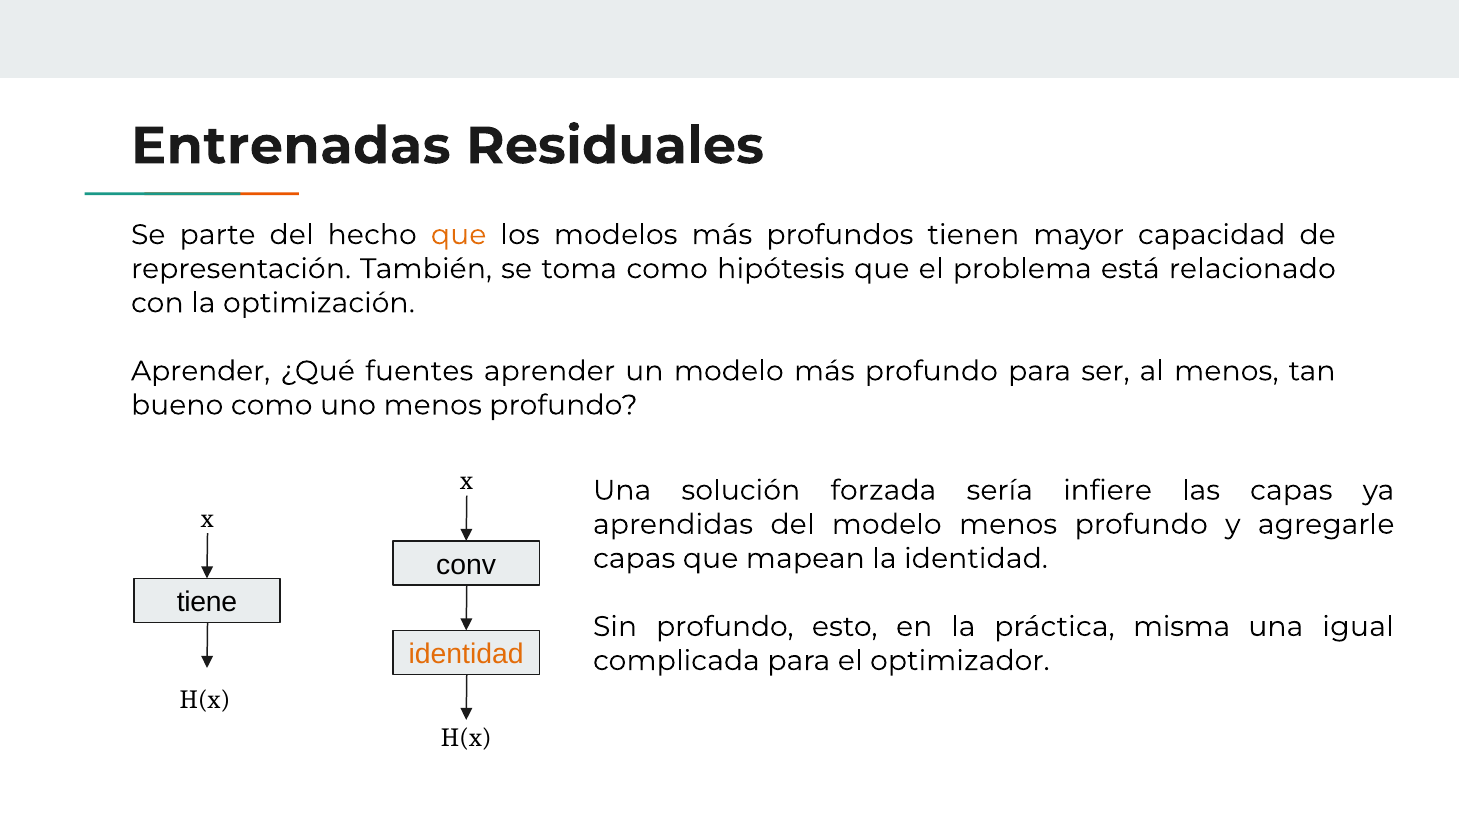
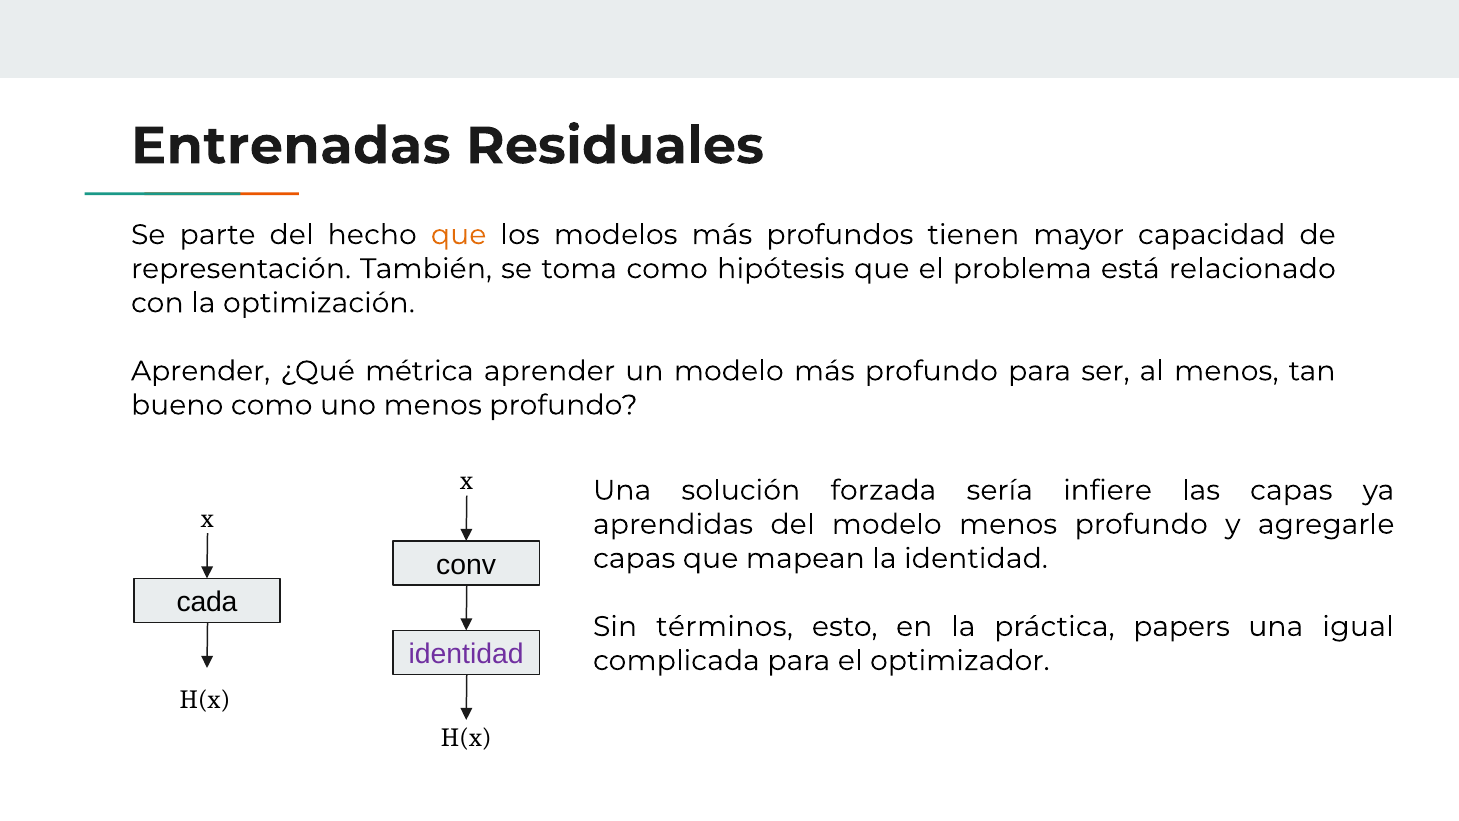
fuentes: fuentes -> métrica (419, 371)
tiene: tiene -> cada (207, 602)
Sin profundo: profundo -> términos (724, 626)
misma: misma -> papers (1182, 626)
identidad colour: orange -> purple (466, 654)
